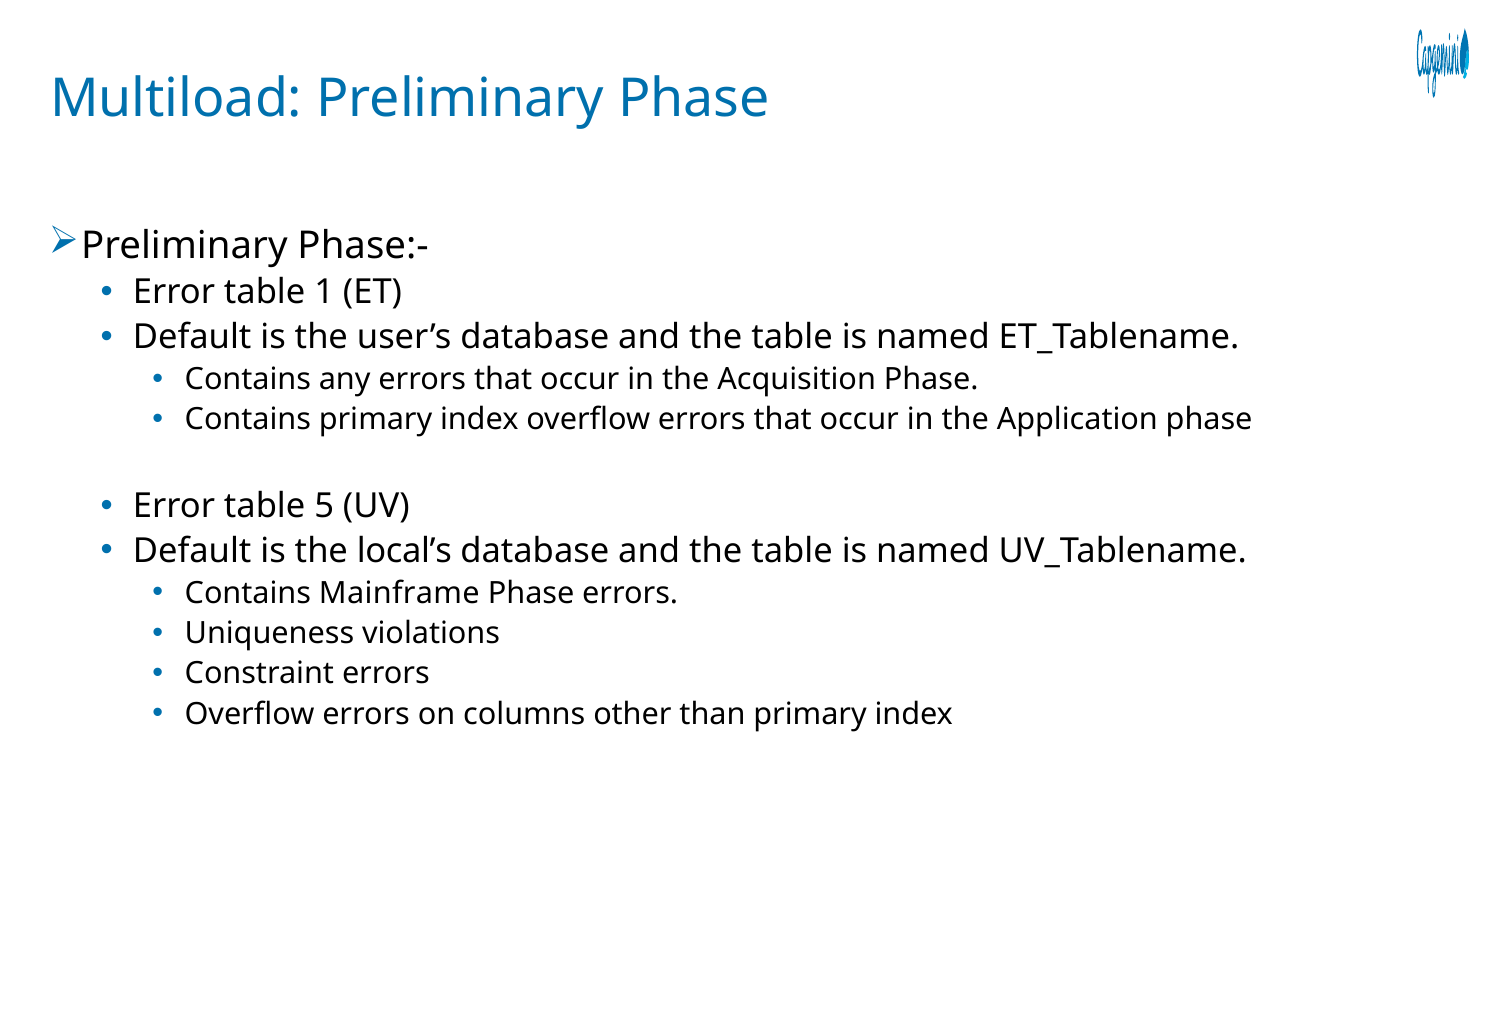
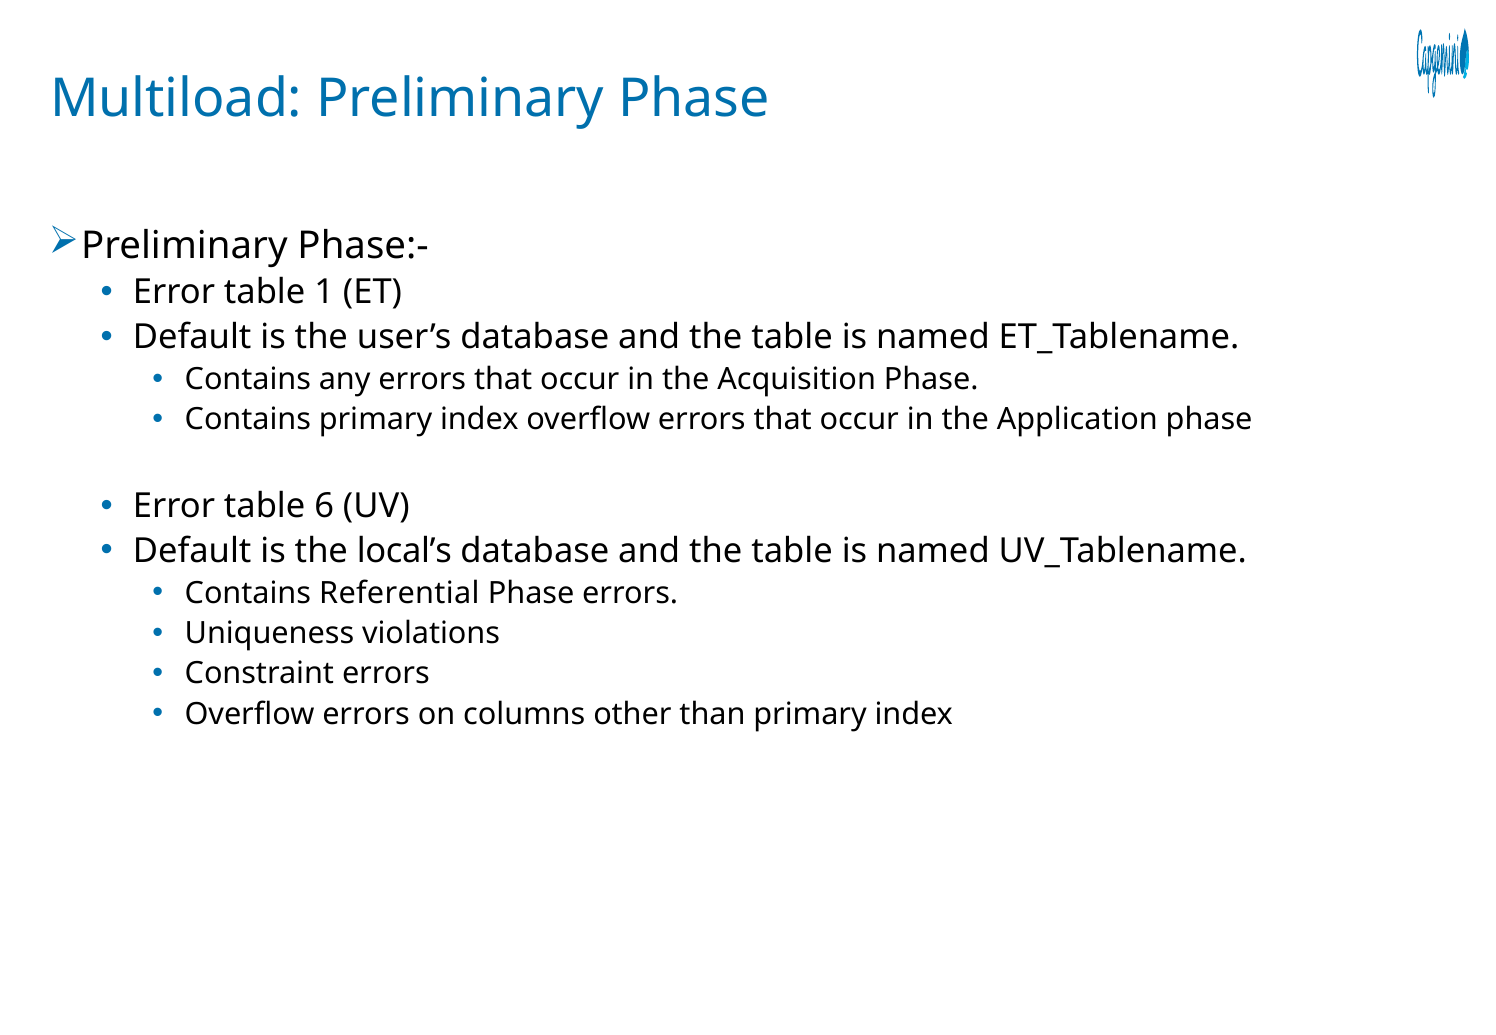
5: 5 -> 6 (324, 507)
Mainframe: Mainframe -> Referential (399, 594)
